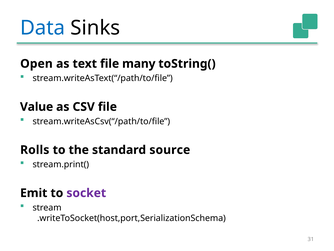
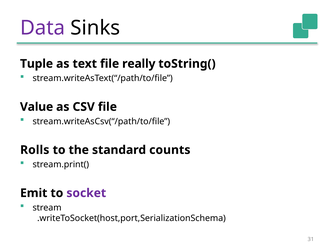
Data colour: blue -> purple (43, 28)
Open: Open -> Tuple (37, 64)
many: many -> really (139, 64)
source: source -> counts (170, 150)
